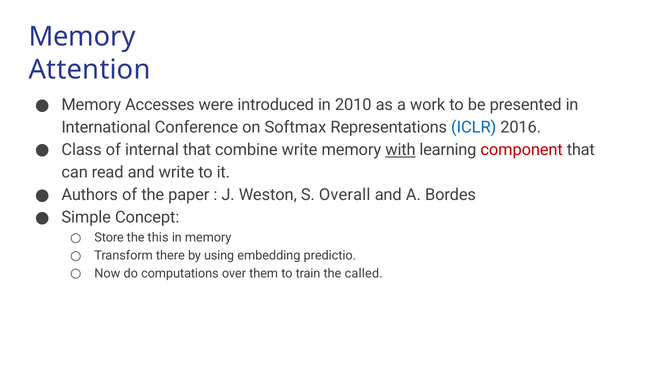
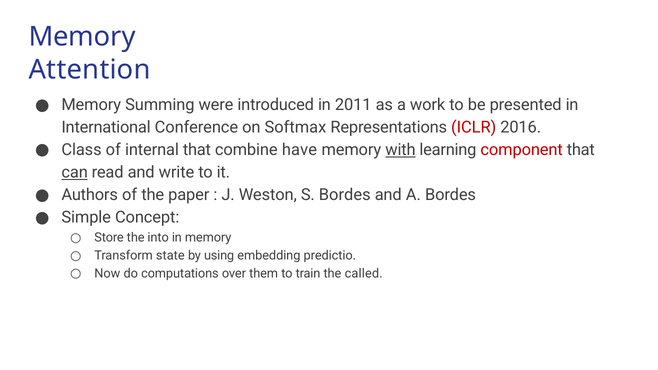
Accesses: Accesses -> Summing (160, 105)
2010: 2010 -> 2011 (353, 105)
ICLR colour: blue -> red (474, 127)
combine write: write -> have (299, 150)
can underline: none -> present (75, 172)
S Overall: Overall -> Bordes (345, 195)
this: this -> into (158, 238)
there: there -> state (170, 256)
